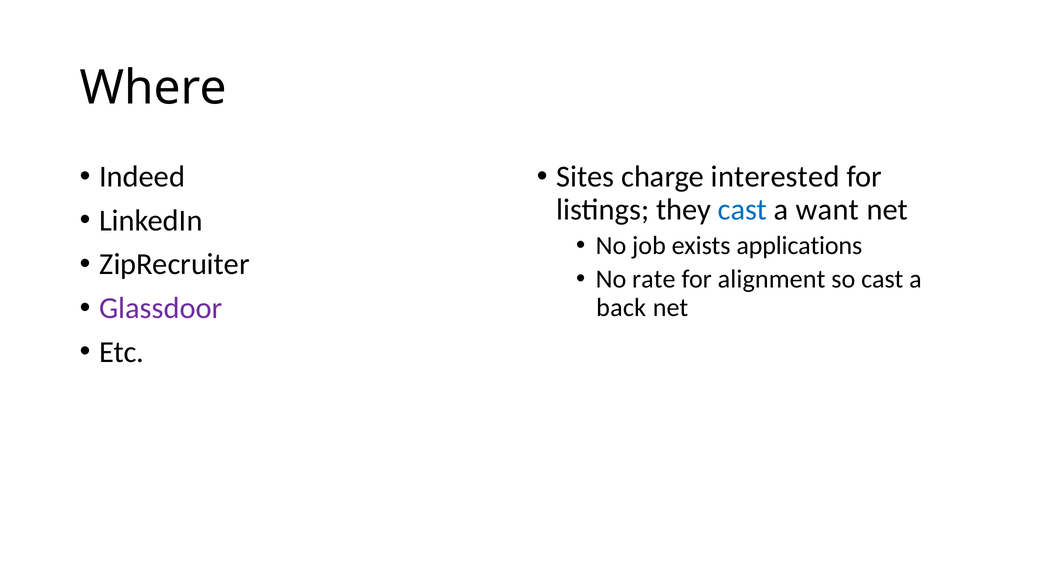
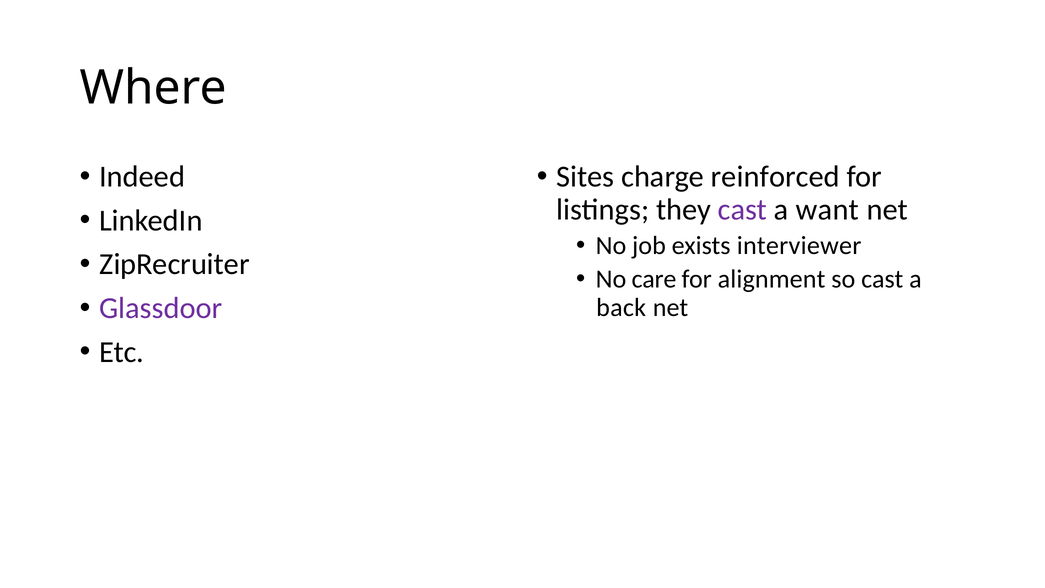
interested: interested -> reinforced (775, 177)
cast colour: blue -> purple (742, 210)
applications: applications -> interviewer (799, 246)
rate: rate -> care (654, 279)
